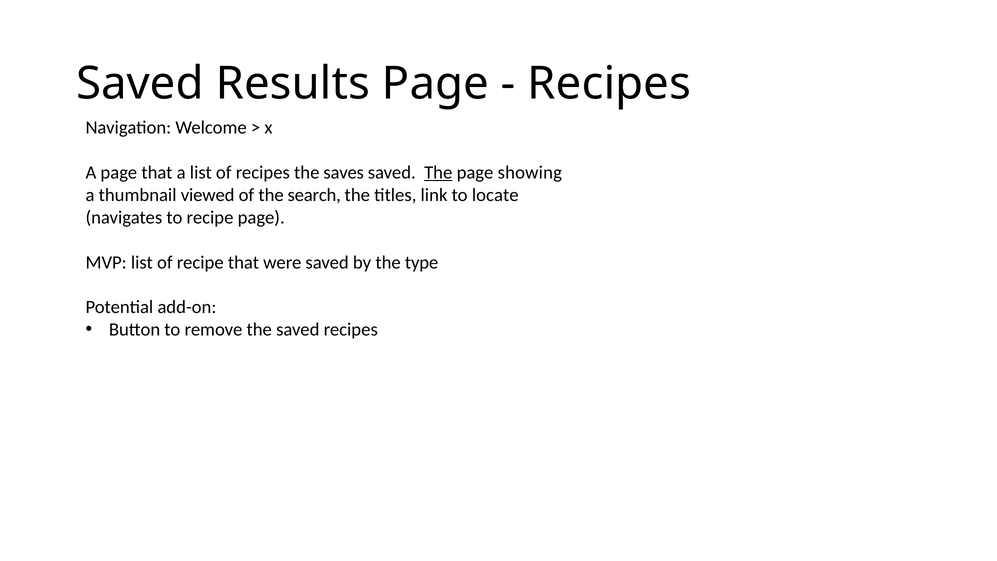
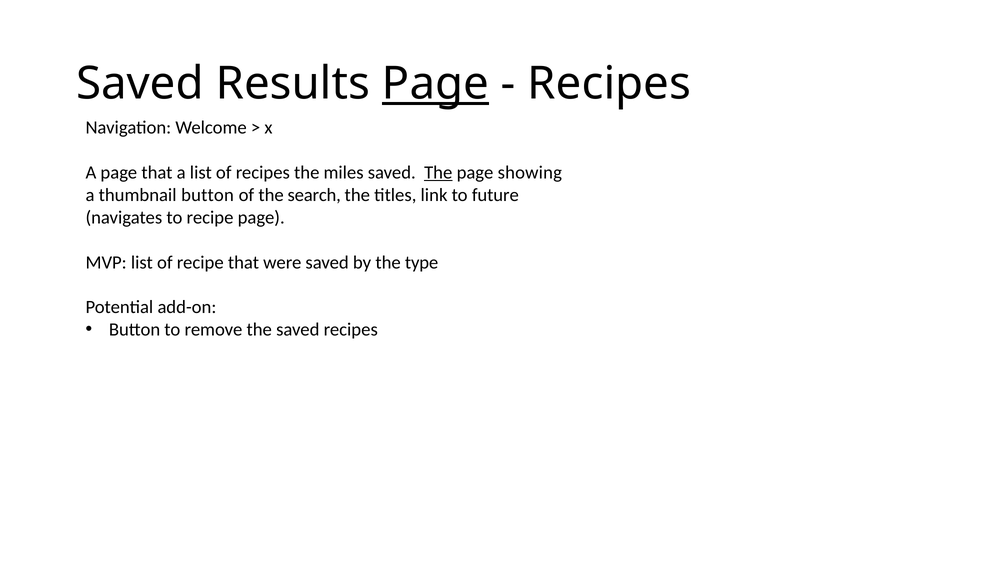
Page underline: none -> present (435, 84)
saves: saves -> miles (344, 173)
thumbnail viewed: viewed -> button (207, 195)
locate: locate -> future (495, 195)
